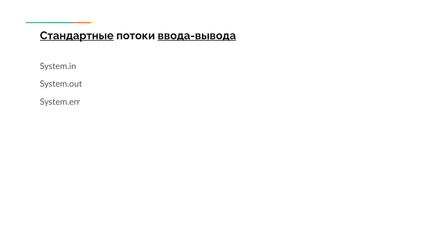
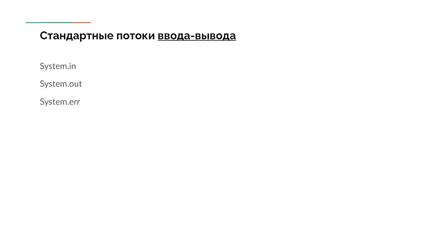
Стандартные underline: present -> none (77, 36)
